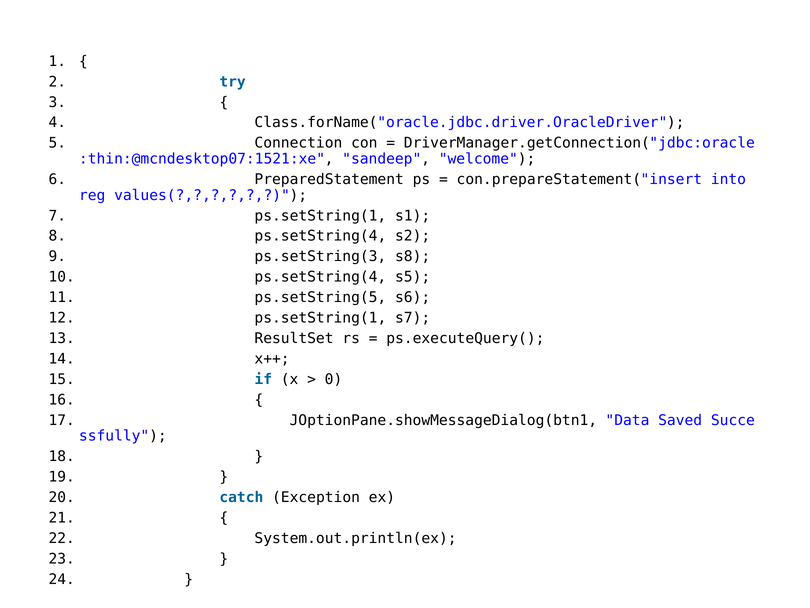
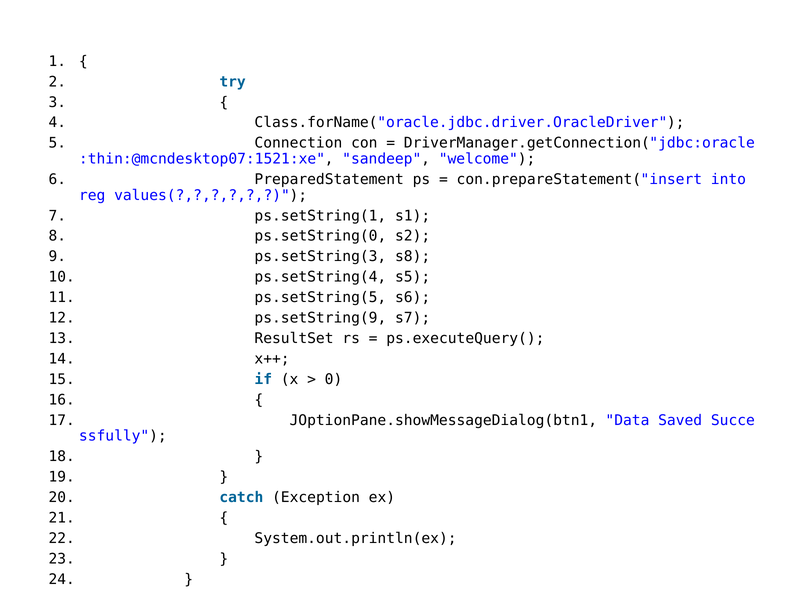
ps.setString(4: ps.setString(4 -> ps.setString(0 (320, 236)
ps.setString(1: ps.setString(1 -> ps.setString(9 (320, 318)
